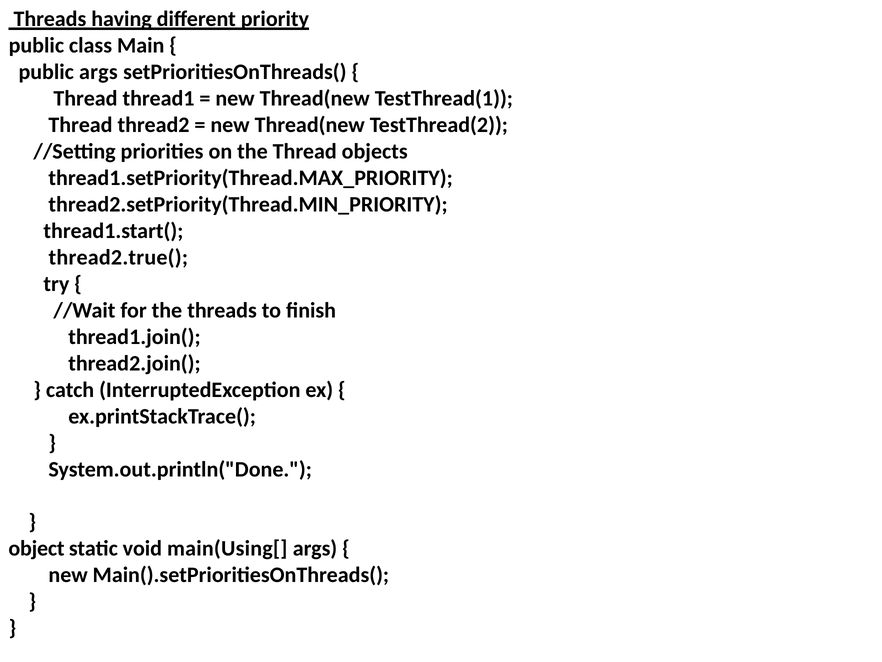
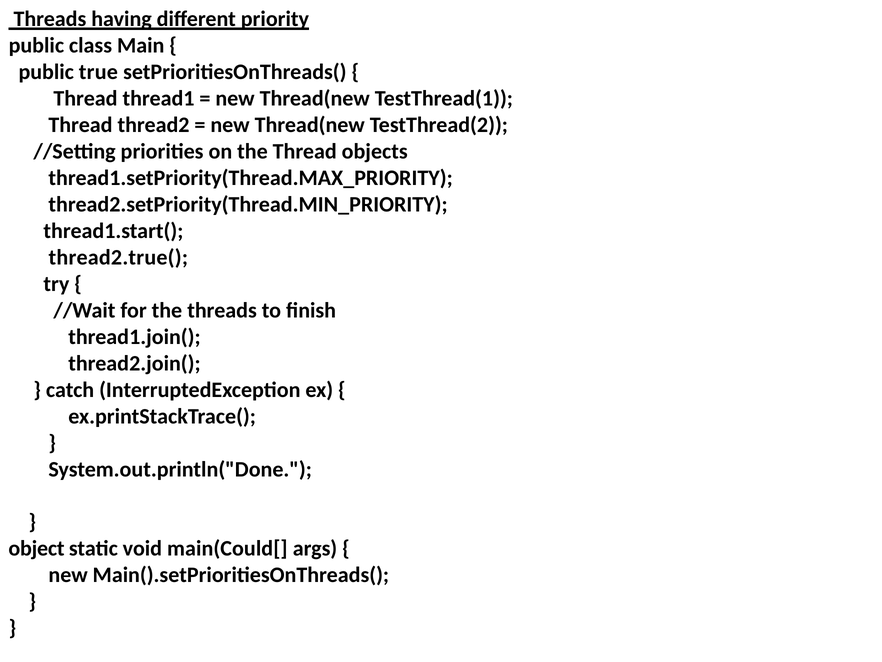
public args: args -> true (98, 72)
main(Using[: main(Using[ -> main(Could[ (227, 548)
